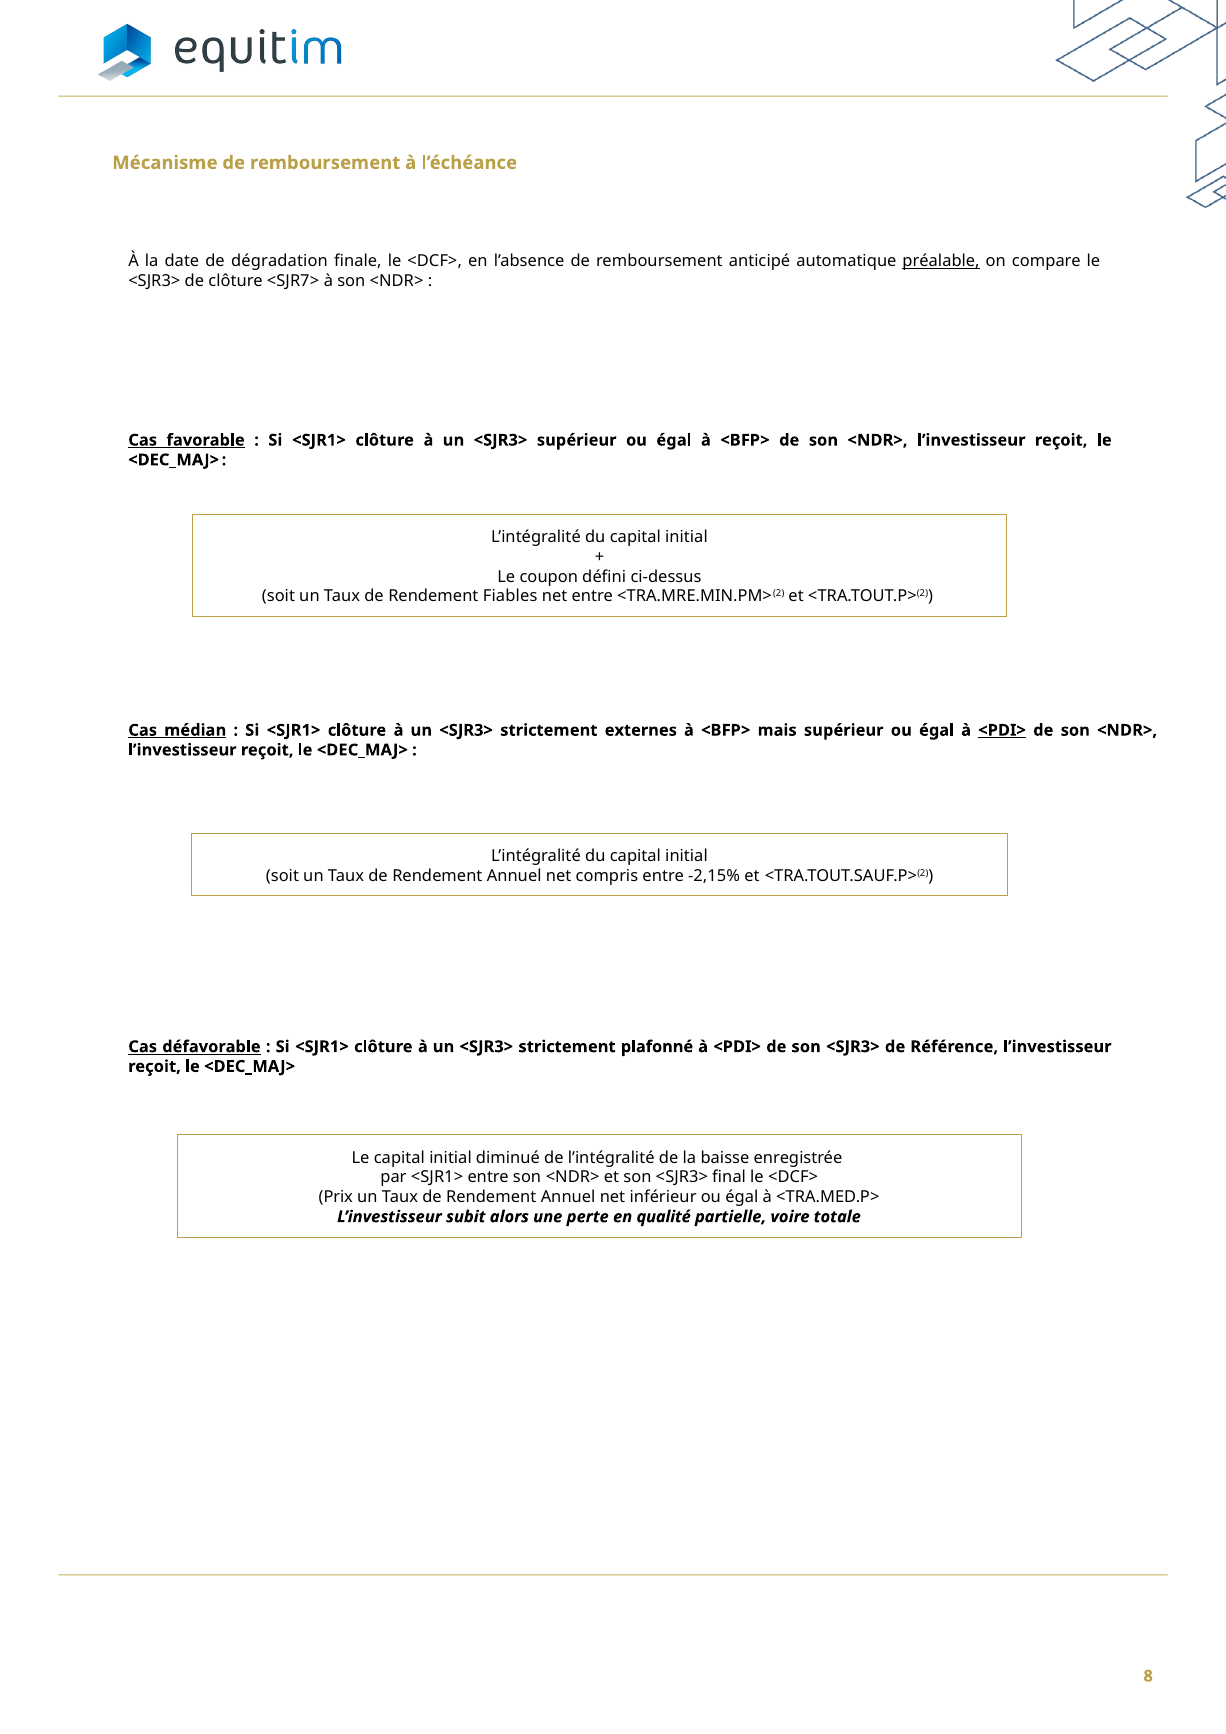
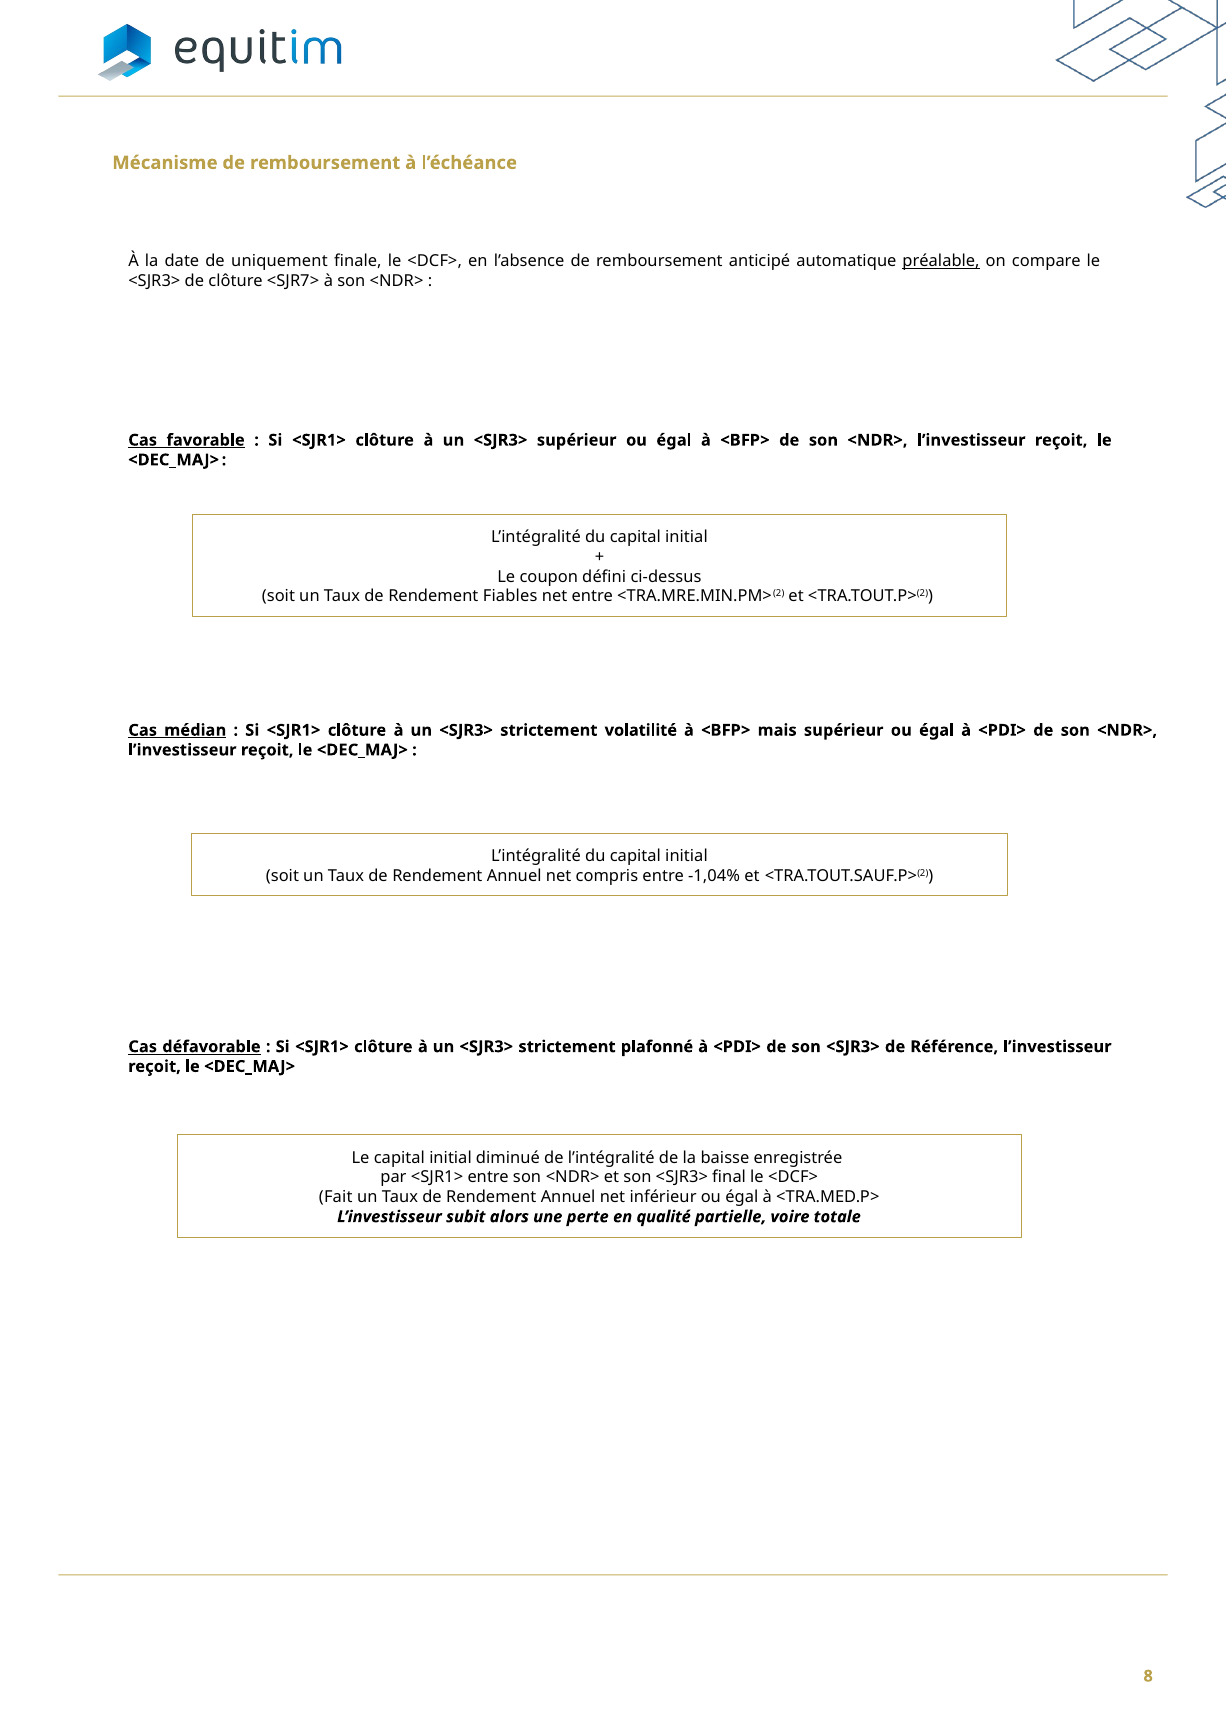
dégradation: dégradation -> uniquement (279, 261)
externes: externes -> volatilité (641, 730)
<PDI> underline: present -> none (1002, 730)
-2,15%: -2,15% -> -1,04% (714, 876)
Prix: Prix -> Fait (336, 1197)
